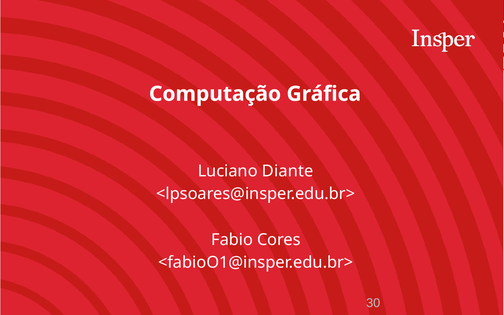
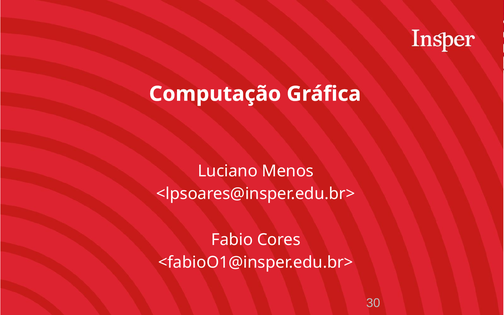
Diante: Diante -> Menos (288, 171)
